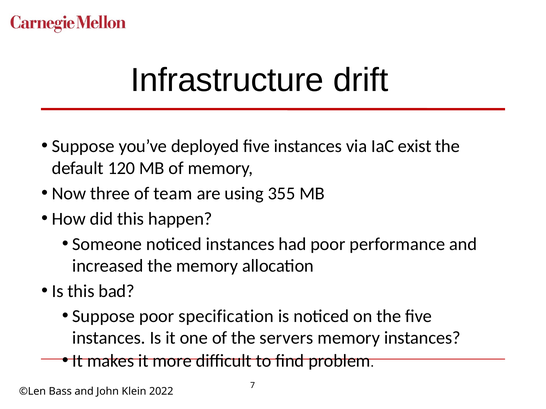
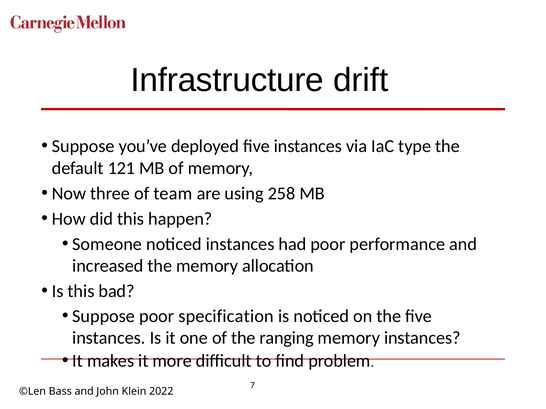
exist: exist -> type (415, 146)
120: 120 -> 121 (121, 168)
355: 355 -> 258 (281, 194)
servers: servers -> ranging (287, 338)
